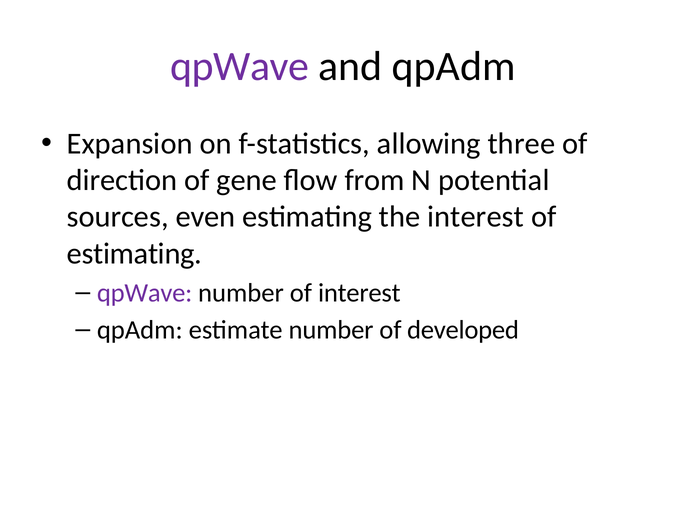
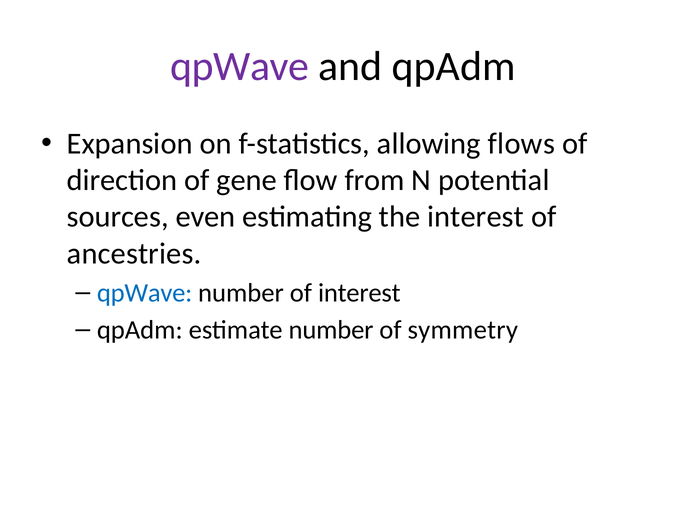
three: three -> flows (521, 144)
estimating: estimating -> ancestries (134, 254)
qpWave colour: purple -> blue (145, 293)
developed: developed -> symmetry (463, 330)
